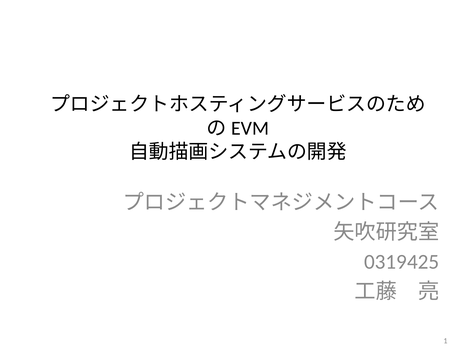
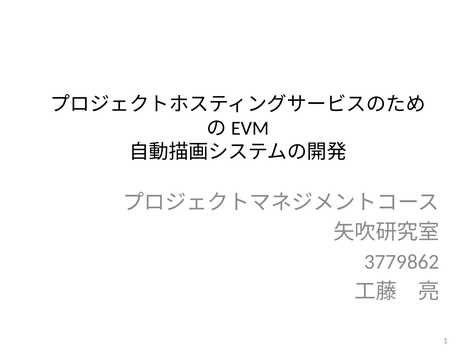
0319425: 0319425 -> 3779862 (402, 262)
